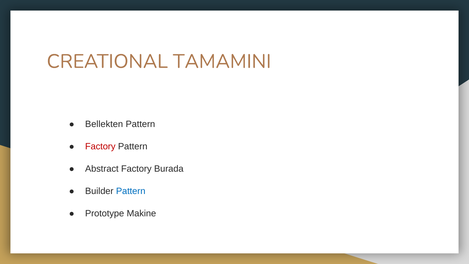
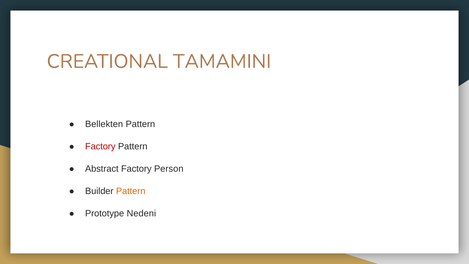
Burada: Burada -> Person (169, 169)
Pattern colour: blue -> orange (131, 191)
Makine: Makine -> Nedeni (141, 213)
